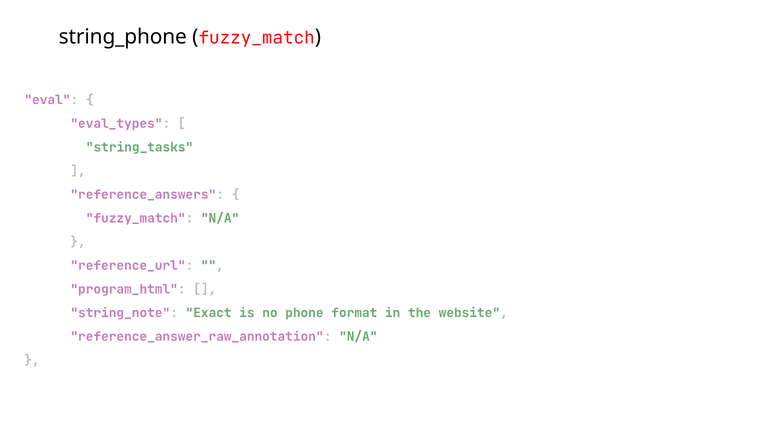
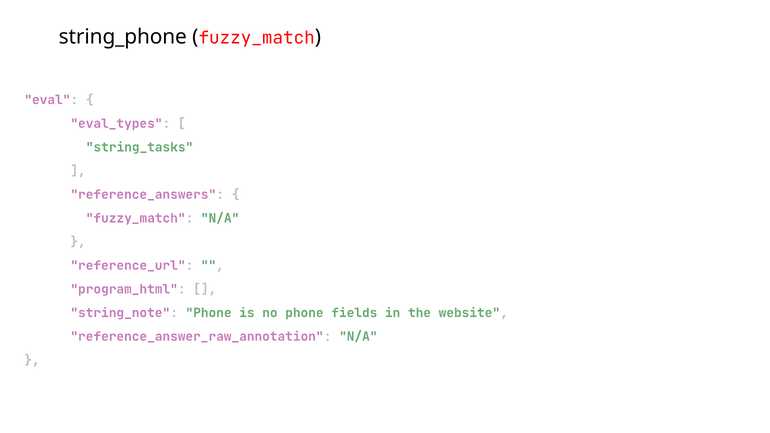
string_note Exact: Exact -> Phone (209, 313)
format: format -> fields (354, 313)
